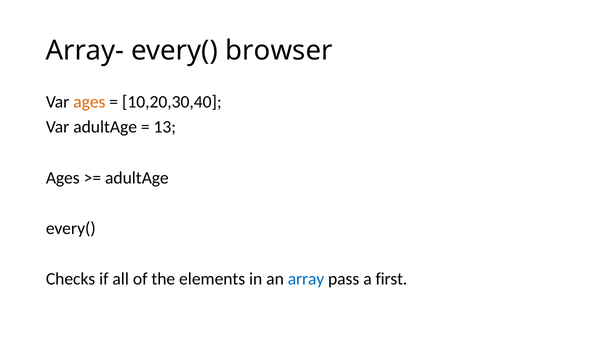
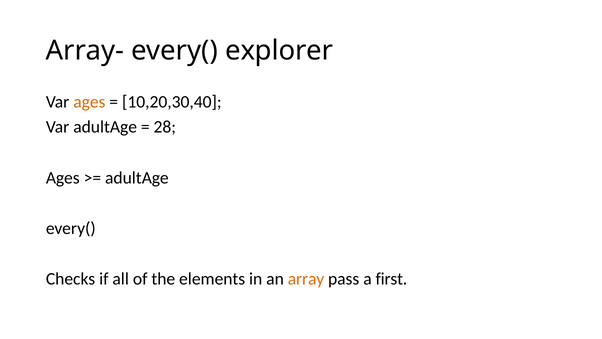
browser: browser -> explorer (279, 51)
13: 13 -> 28 (165, 127)
array colour: blue -> orange (306, 278)
